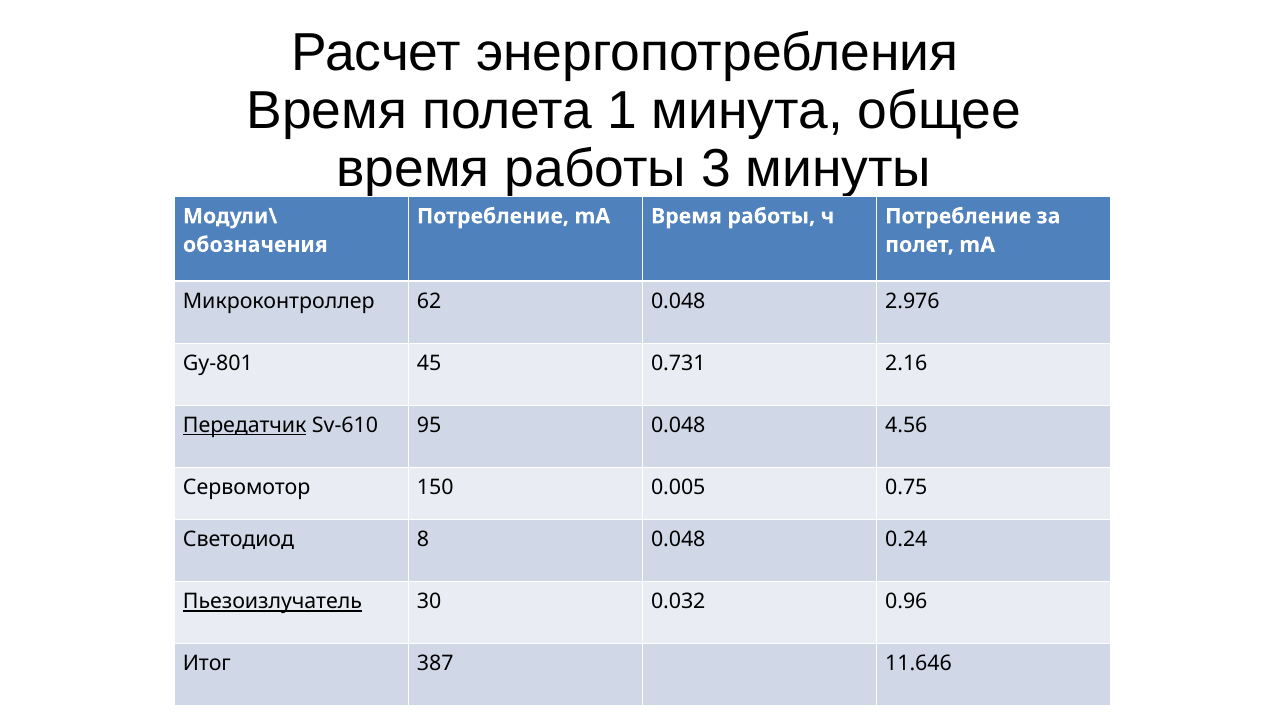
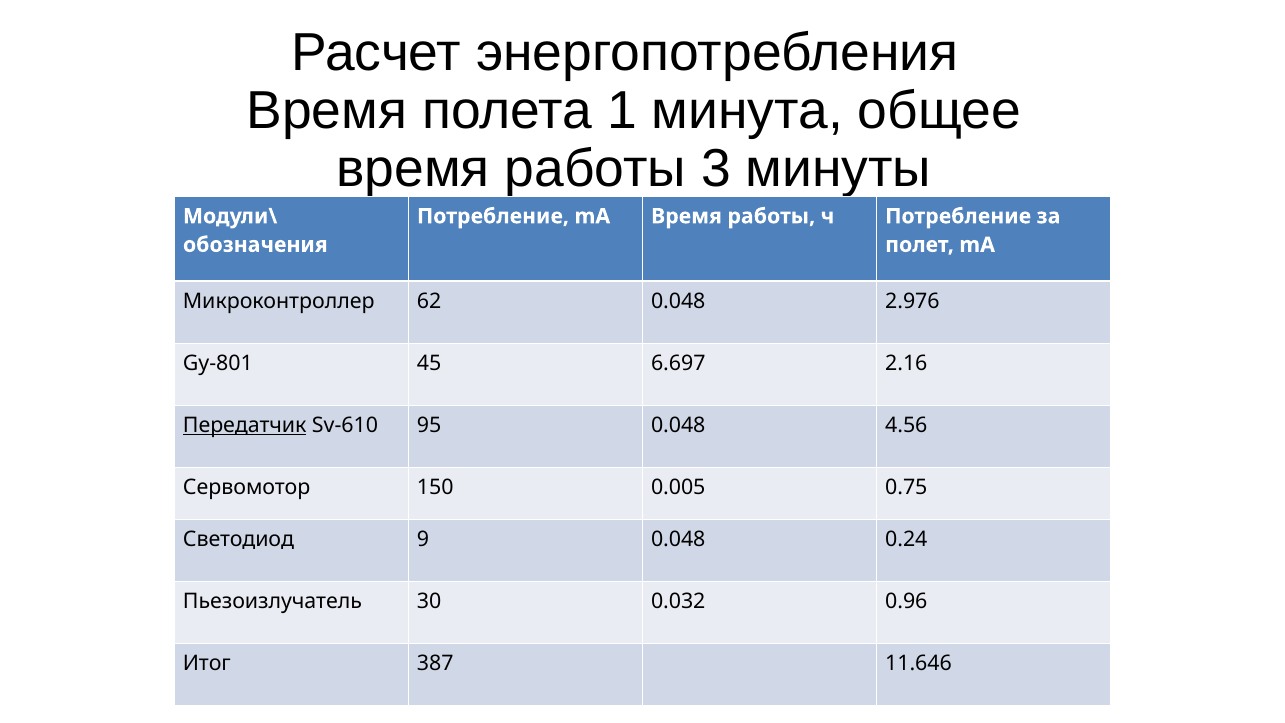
0.731: 0.731 -> 6.697 (678, 363)
8: 8 -> 9 (423, 540)
Пьезоизлучатель underline: present -> none (272, 602)
